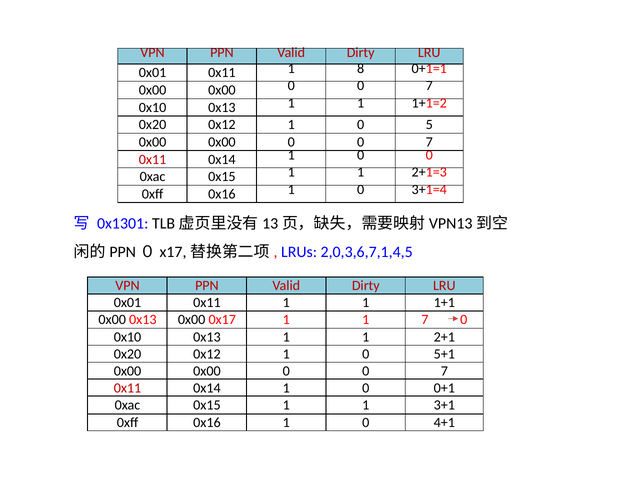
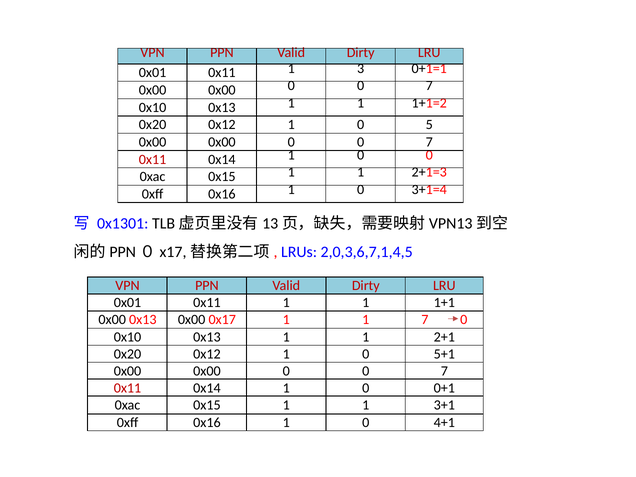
8: 8 -> 3 (361, 68)
